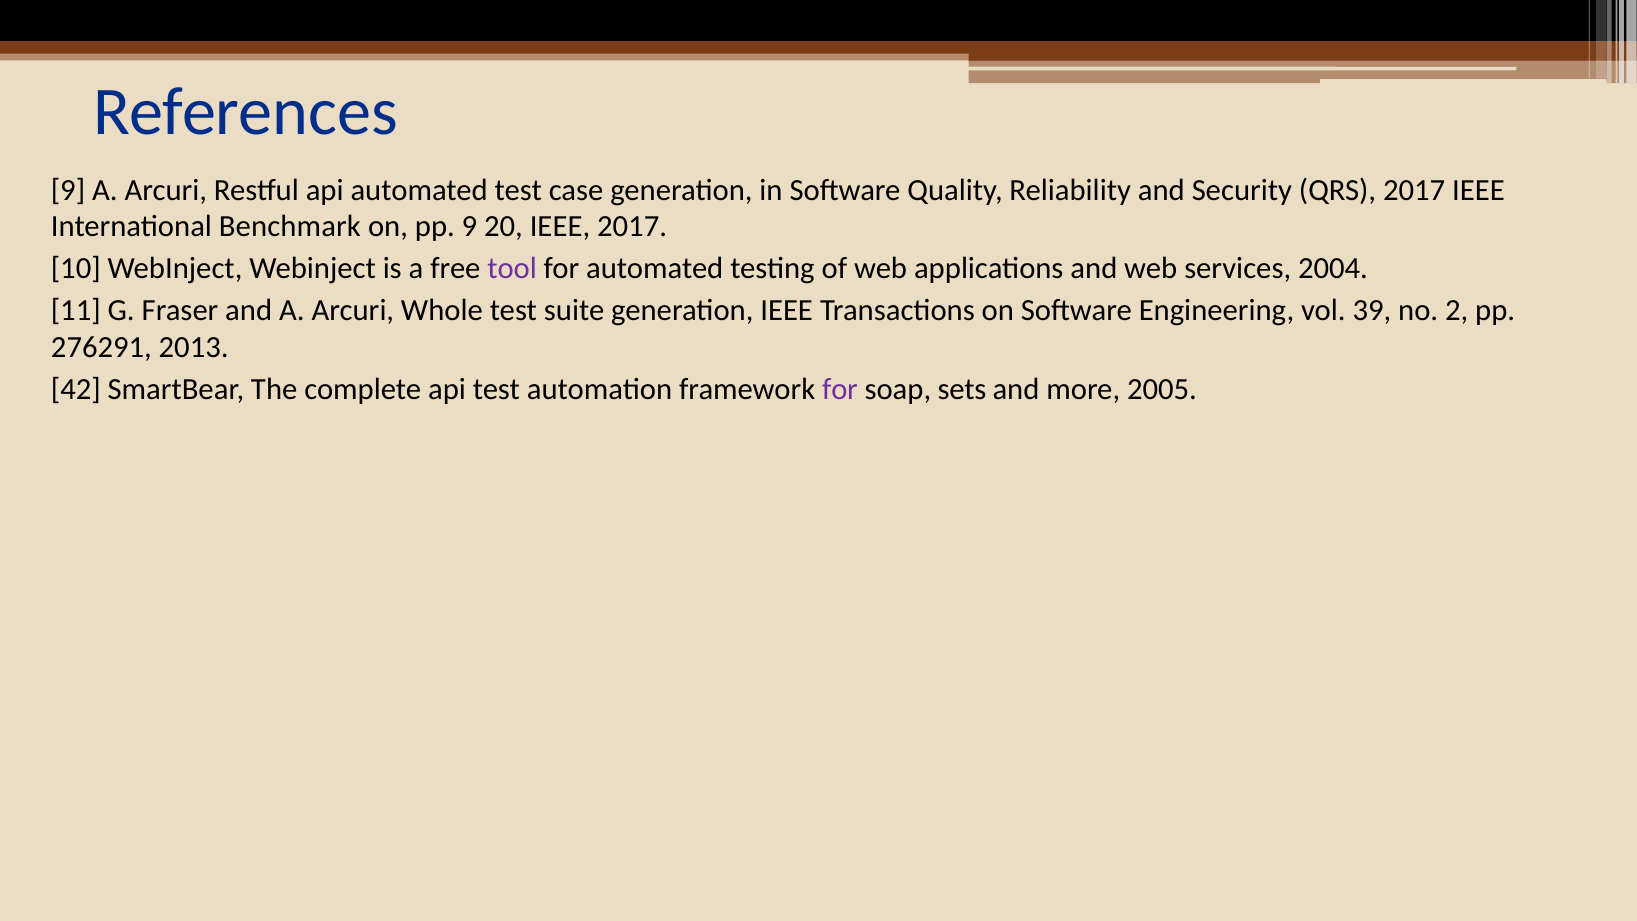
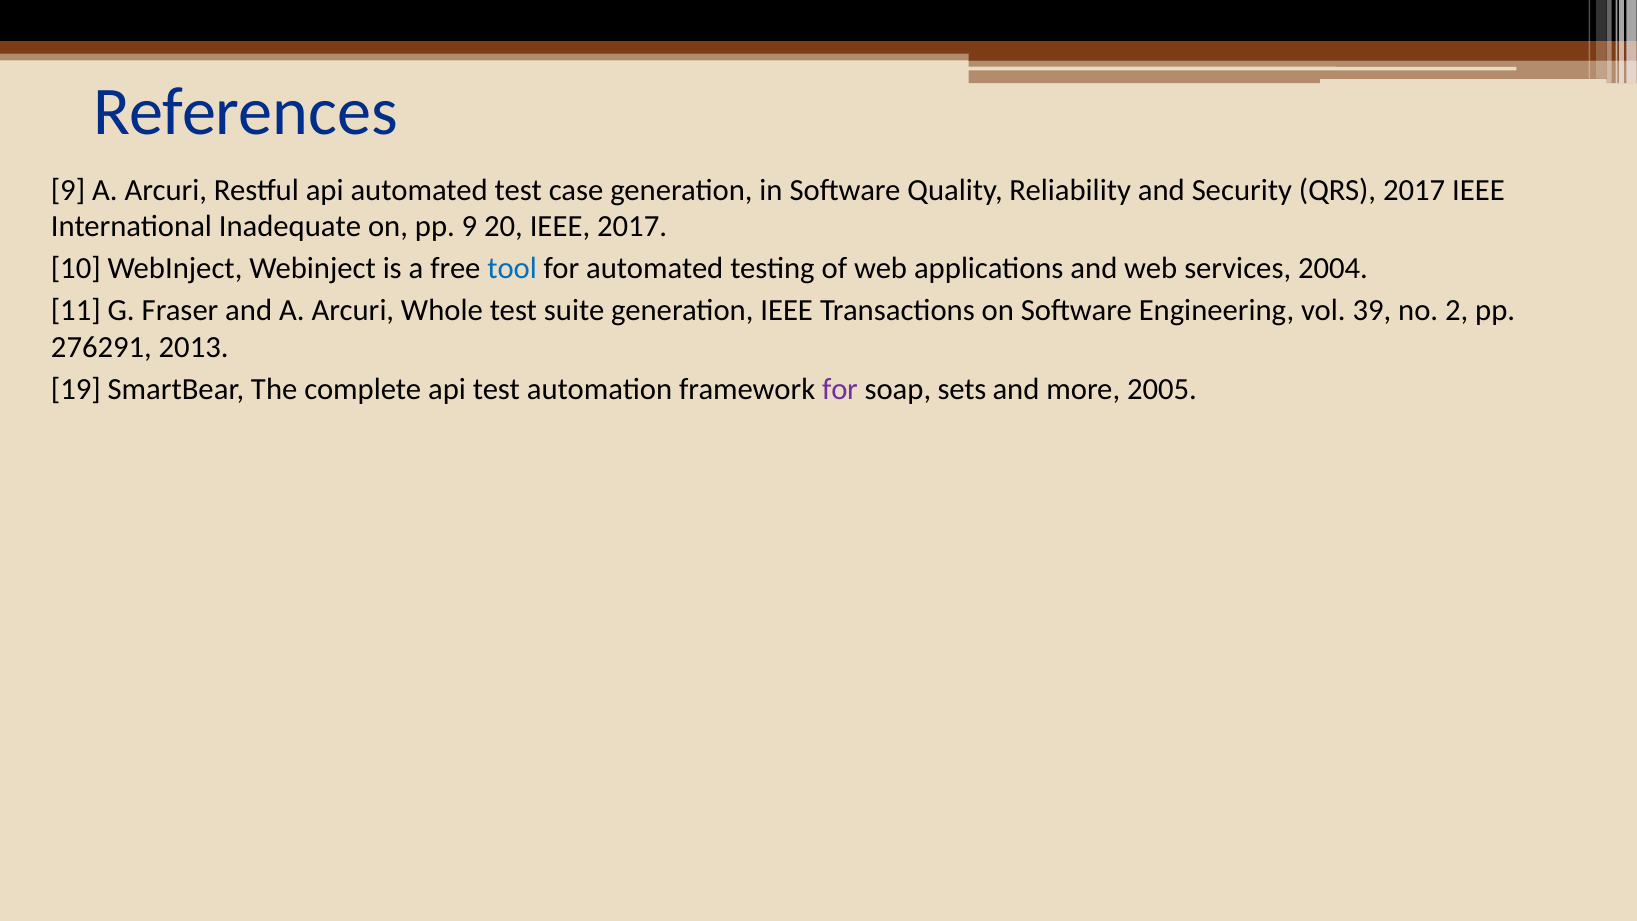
Benchmark: Benchmark -> Inadequate (290, 227)
tool colour: purple -> blue (512, 269)
42: 42 -> 19 (76, 390)
